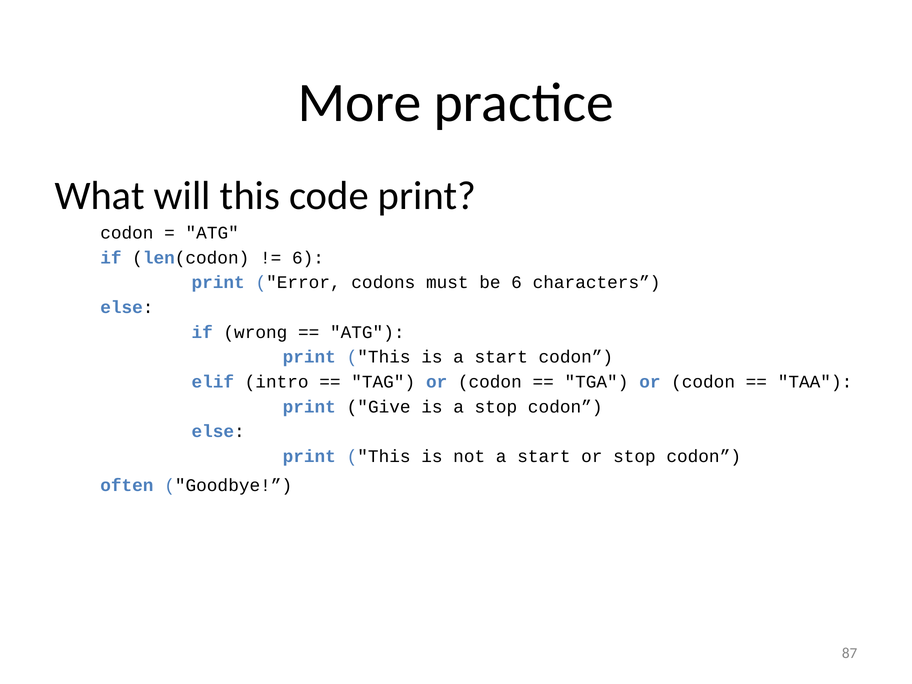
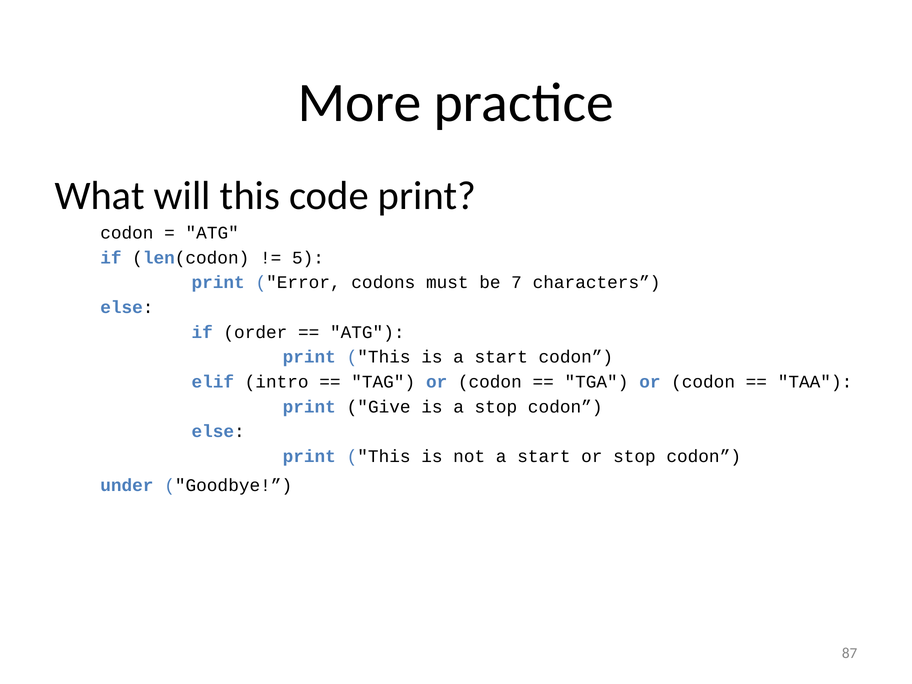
6: 6 -> 5 (308, 258)
be 6: 6 -> 7 (517, 283)
wrong: wrong -> order (255, 332)
often: often -> under (127, 485)
